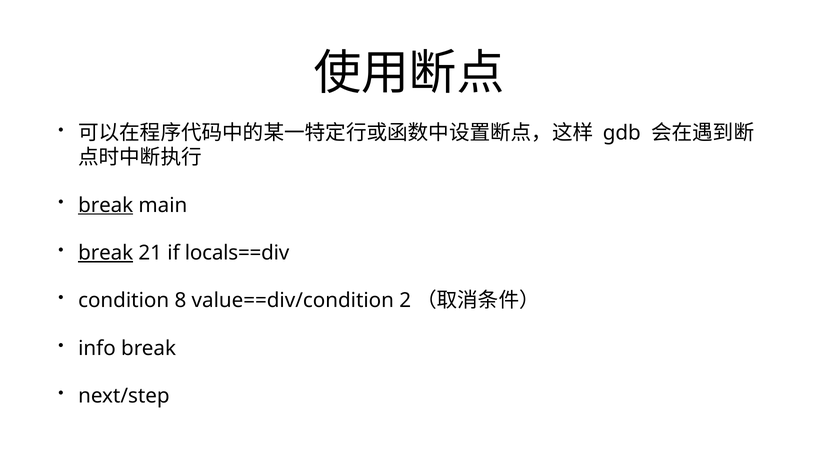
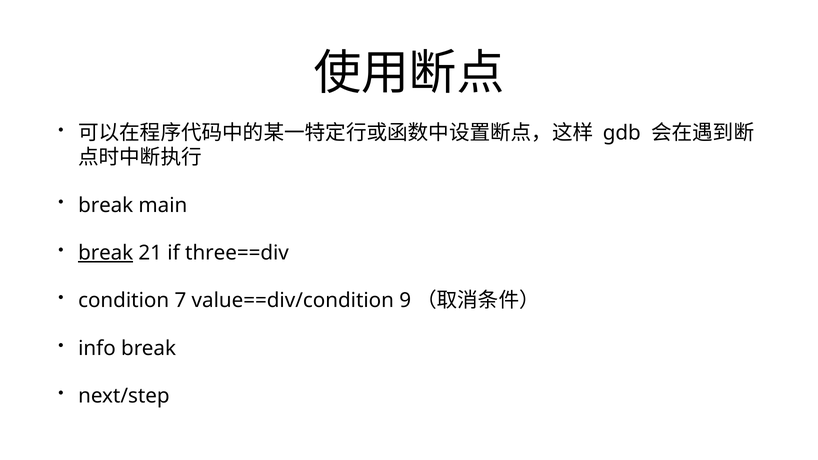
break underline: present -> none (106, 205)
locals==div: locals==div -> three==div (237, 253)
8: 8 -> 7 (180, 301)
2: 2 -> 9 (405, 301)
